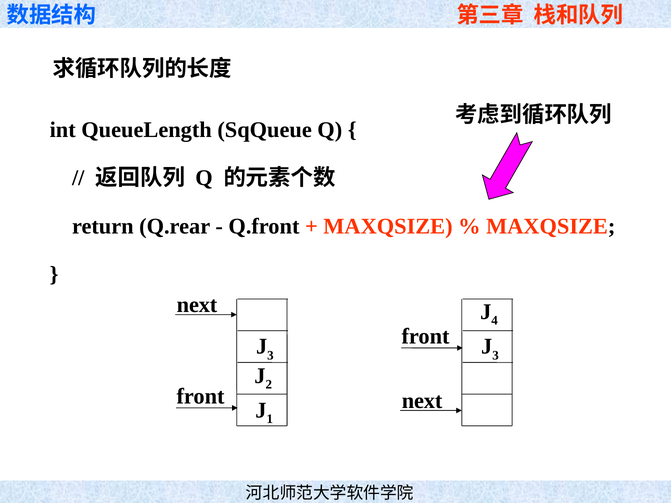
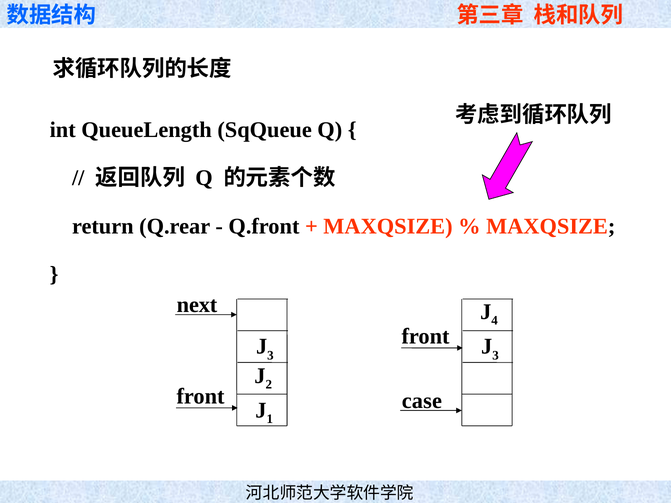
next: next -> case (422, 401)
